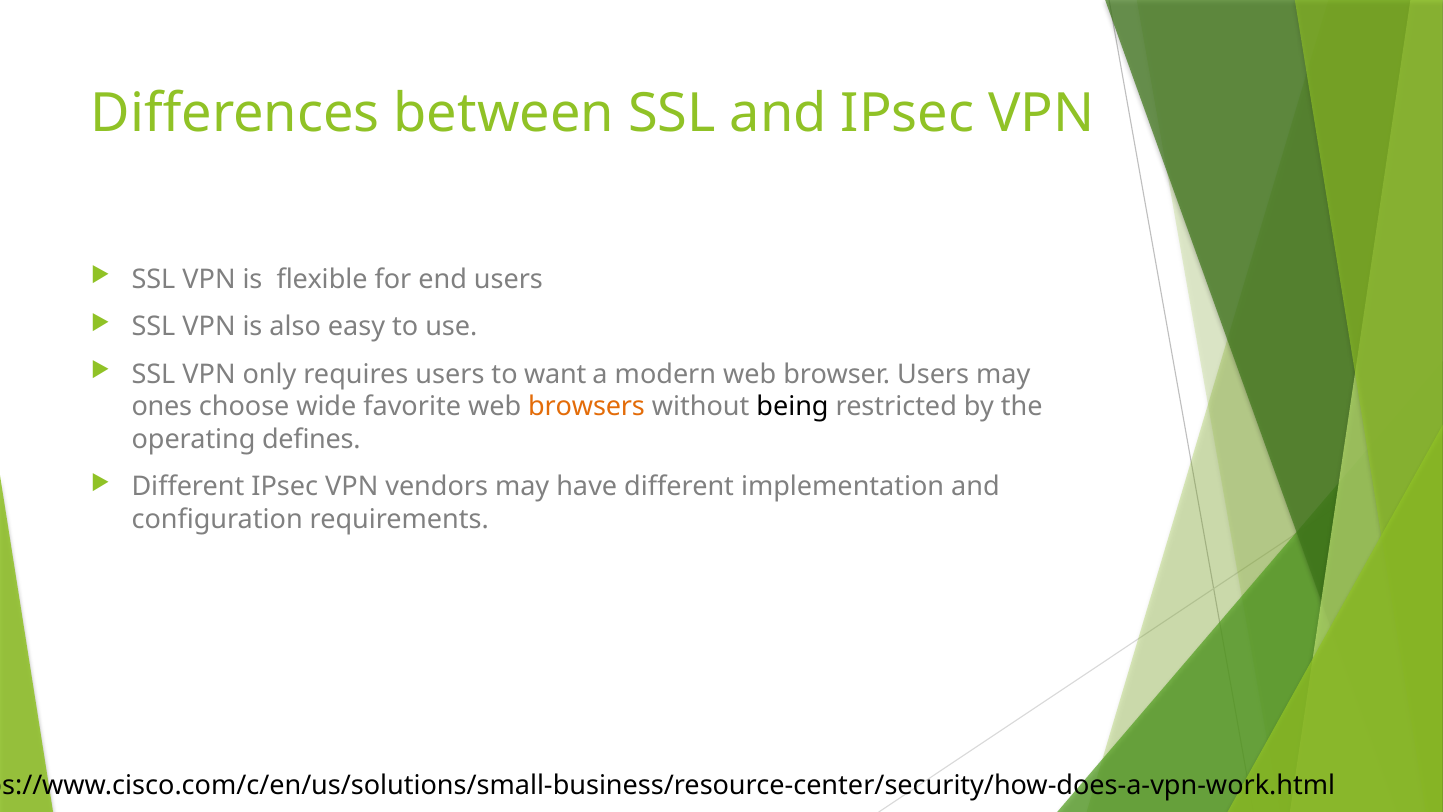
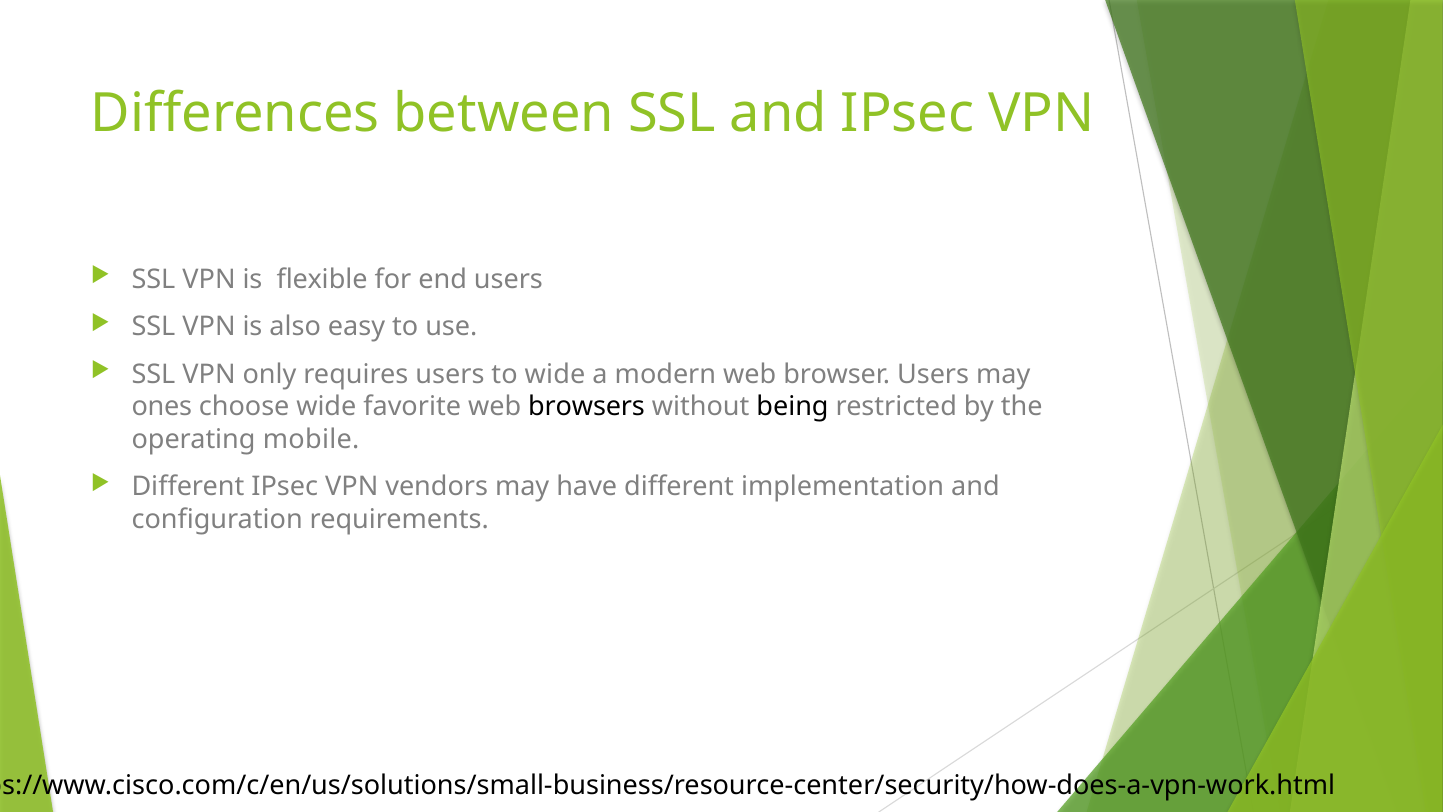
to want: want -> wide (555, 374)
browsers colour: orange -> black (587, 407)
defines: defines -> mobile (311, 439)
